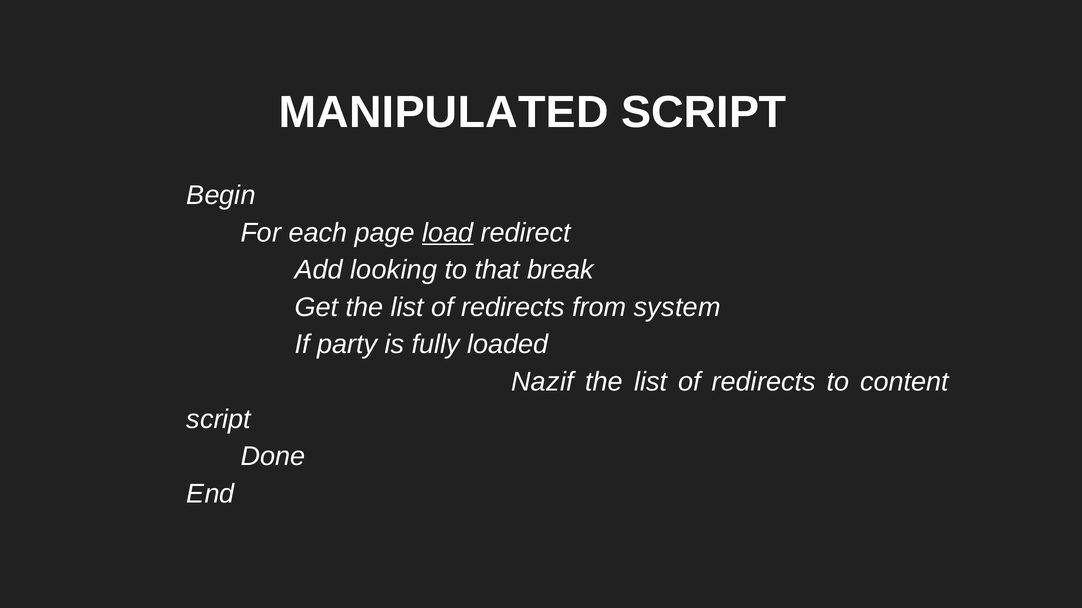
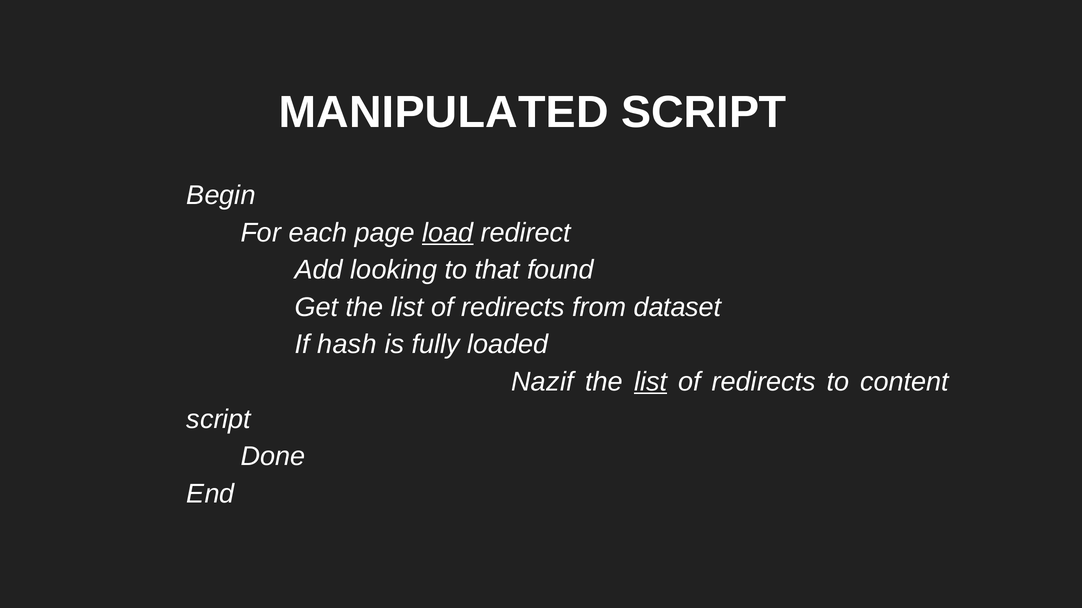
break: break -> found (561, 270)
system: system -> dataset (677, 308)
party: party -> hash (347, 345)
list underline: none -> present (651, 382)
